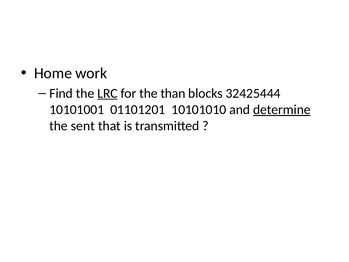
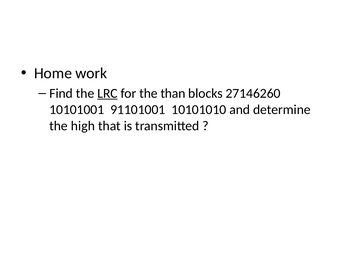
32425444: 32425444 -> 27146260 (253, 93)
01101201: 01101201 -> 91101001 (138, 110)
determine underline: present -> none (282, 110)
sent: sent -> high (83, 126)
